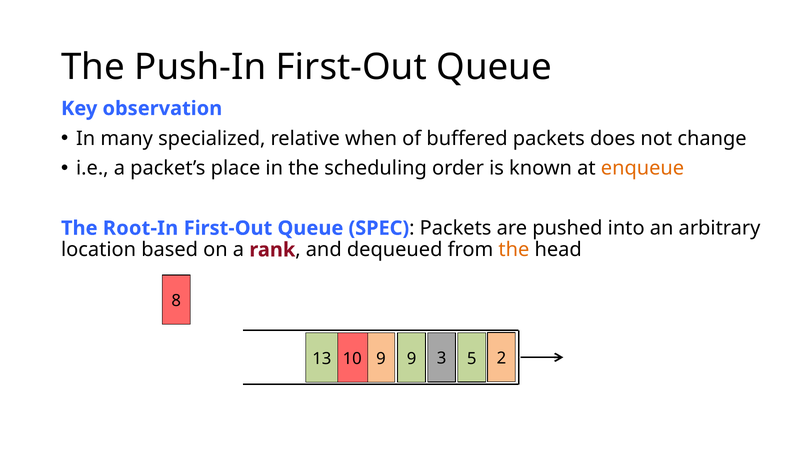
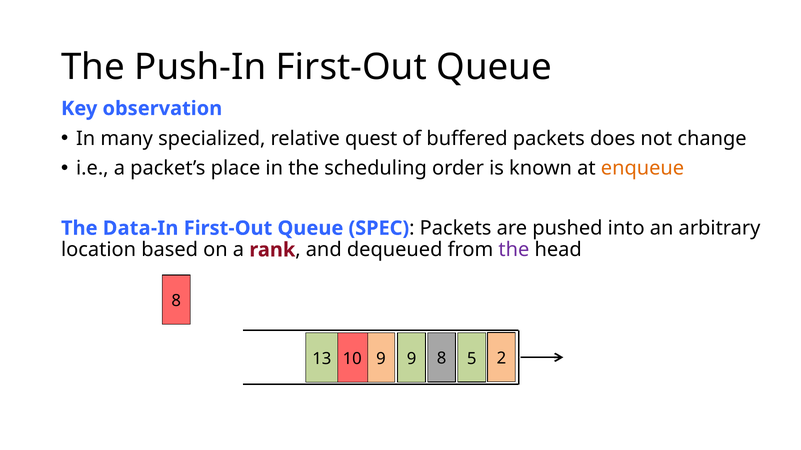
when: when -> quest (371, 139)
Root-In: Root-In -> Data-In (141, 228)
the colour: orange -> purple (514, 250)
9 3: 3 -> 8 (442, 359)
